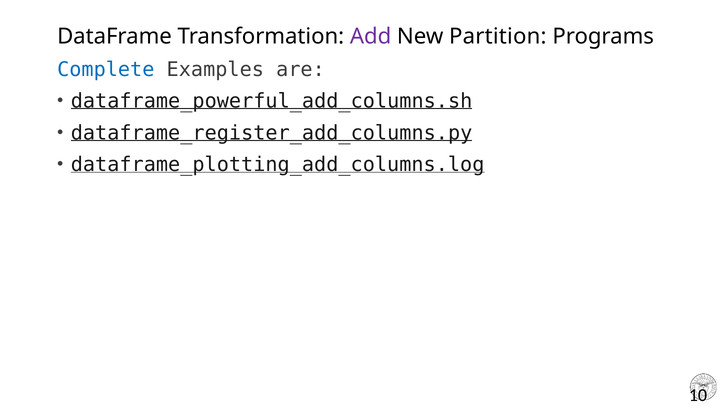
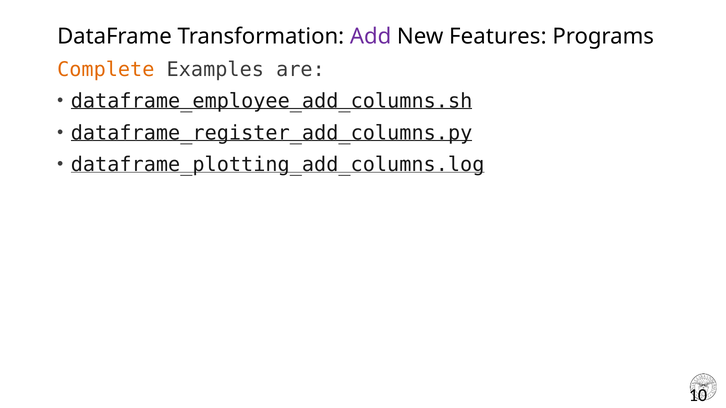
Partition: Partition -> Features (498, 37)
Complete colour: blue -> orange (106, 69)
dataframe_powerful_add_columns.sh: dataframe_powerful_add_columns.sh -> dataframe_employee_add_columns.sh (272, 101)
